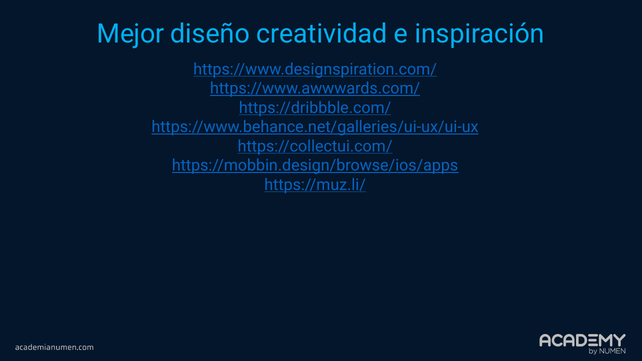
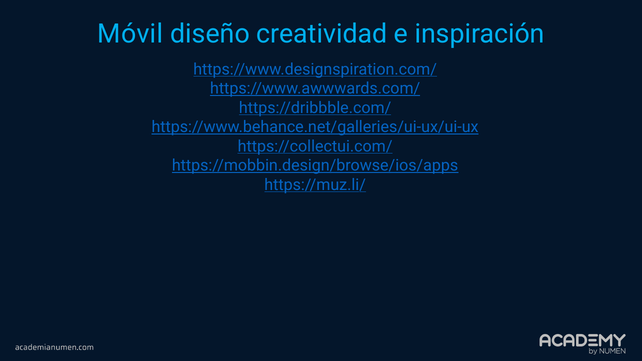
Mejor: Mejor -> Móvil (130, 34)
